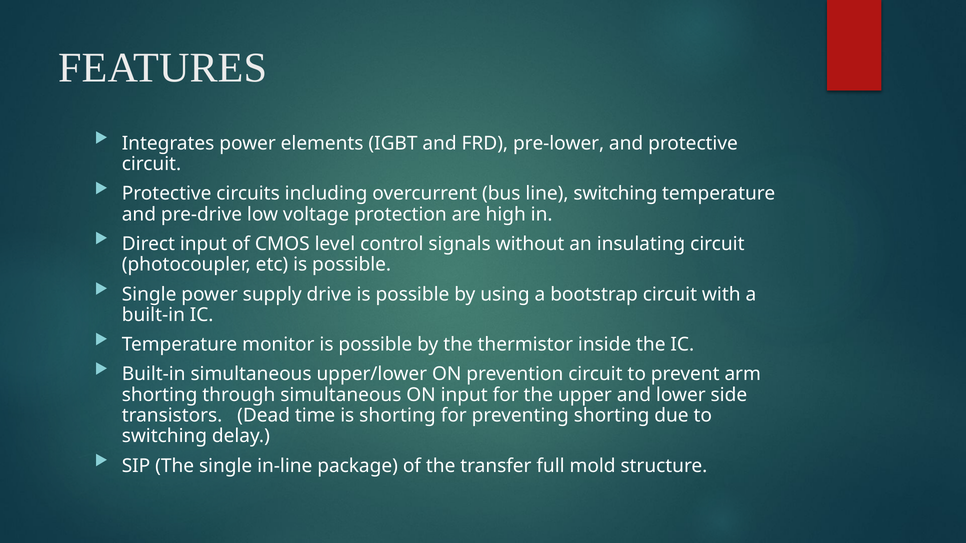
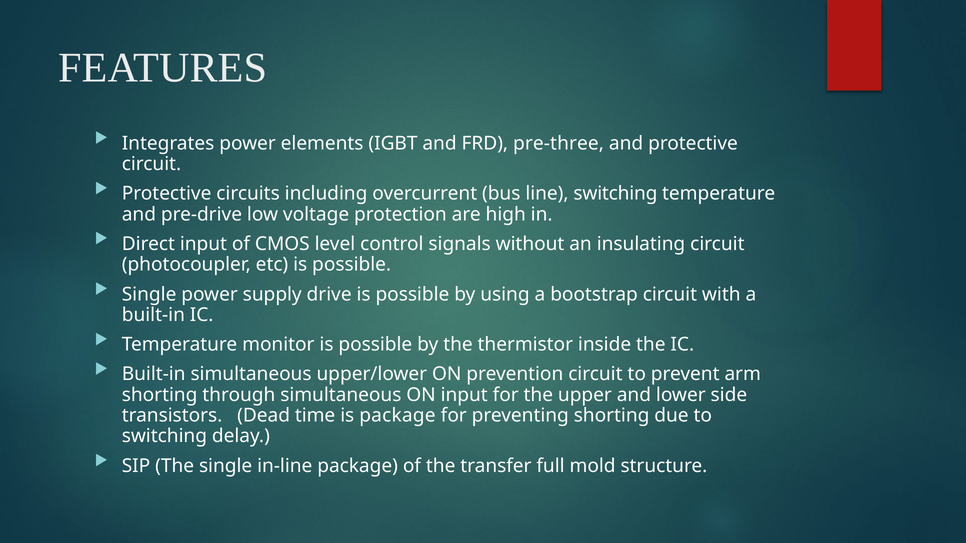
pre-lower: pre-lower -> pre-three (559, 143)
is shorting: shorting -> package (397, 416)
